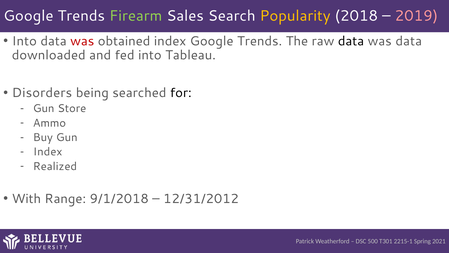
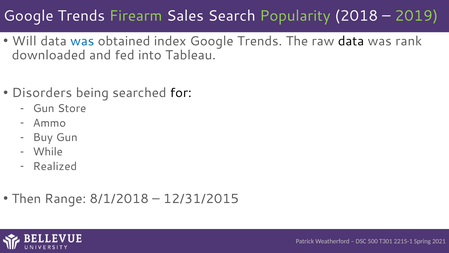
Popularity colour: yellow -> light green (295, 16)
2019 colour: pink -> light green (416, 16)
Into: Into -> Will (24, 41)
was colour: red -> blue (82, 41)
was data: data -> rank (409, 41)
Index: Index -> While (48, 152)
With: With -> Then (26, 198)
9/1/2018: 9/1/2018 -> 8/1/2018 (119, 198)
12/31/2012: 12/31/2012 -> 12/31/2015 (201, 198)
